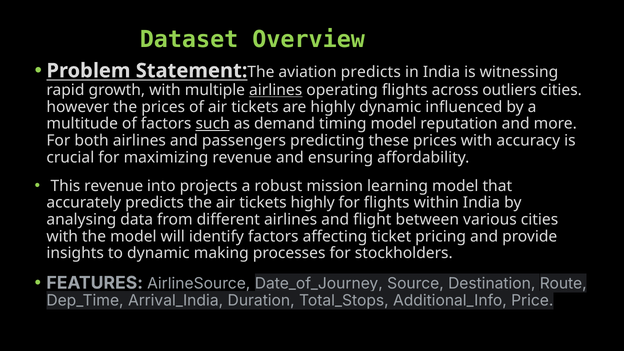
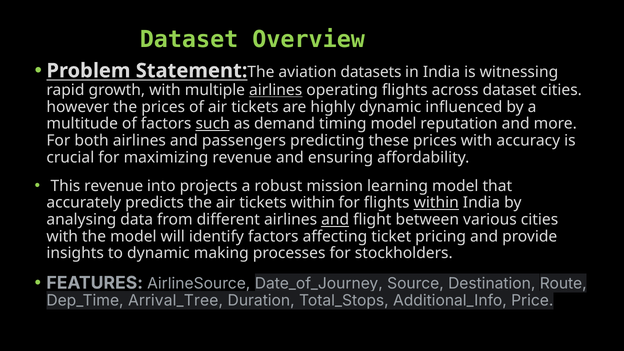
aviation predicts: predicts -> datasets (371, 72)
across outliers: outliers -> dataset (509, 90)
tickets highly: highly -> within (313, 203)
within underline: none -> present (436, 203)
and underline: none -> present (335, 220)
Arrival_India: Arrival_India -> Arrival_Tree (176, 301)
